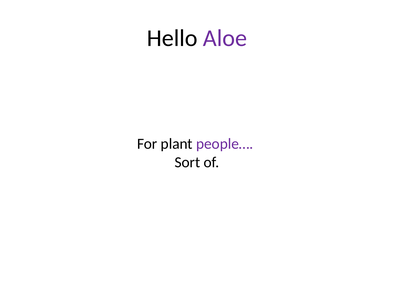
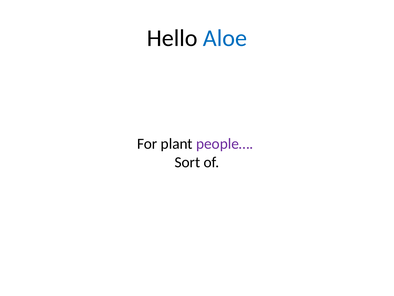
Aloe colour: purple -> blue (225, 38)
